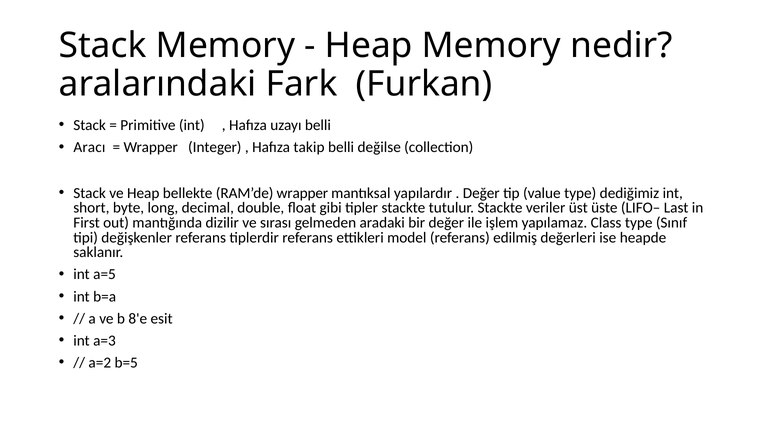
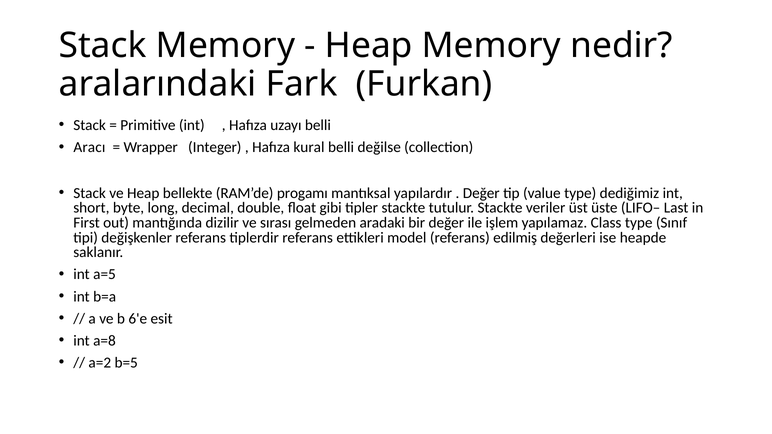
takip: takip -> kural (309, 147)
RAM’de wrapper: wrapper -> progamı (302, 193)
8'e: 8'e -> 6'e (138, 319)
a=3: a=3 -> a=8 (104, 341)
